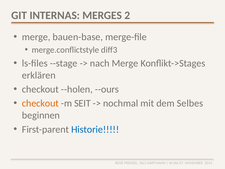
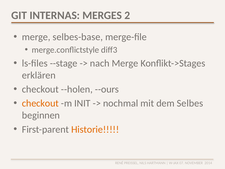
bauen-base: bauen-base -> selbes-base (78, 37)
SEIT: SEIT -> INIT (82, 103)
Historie colour: blue -> orange (95, 129)
